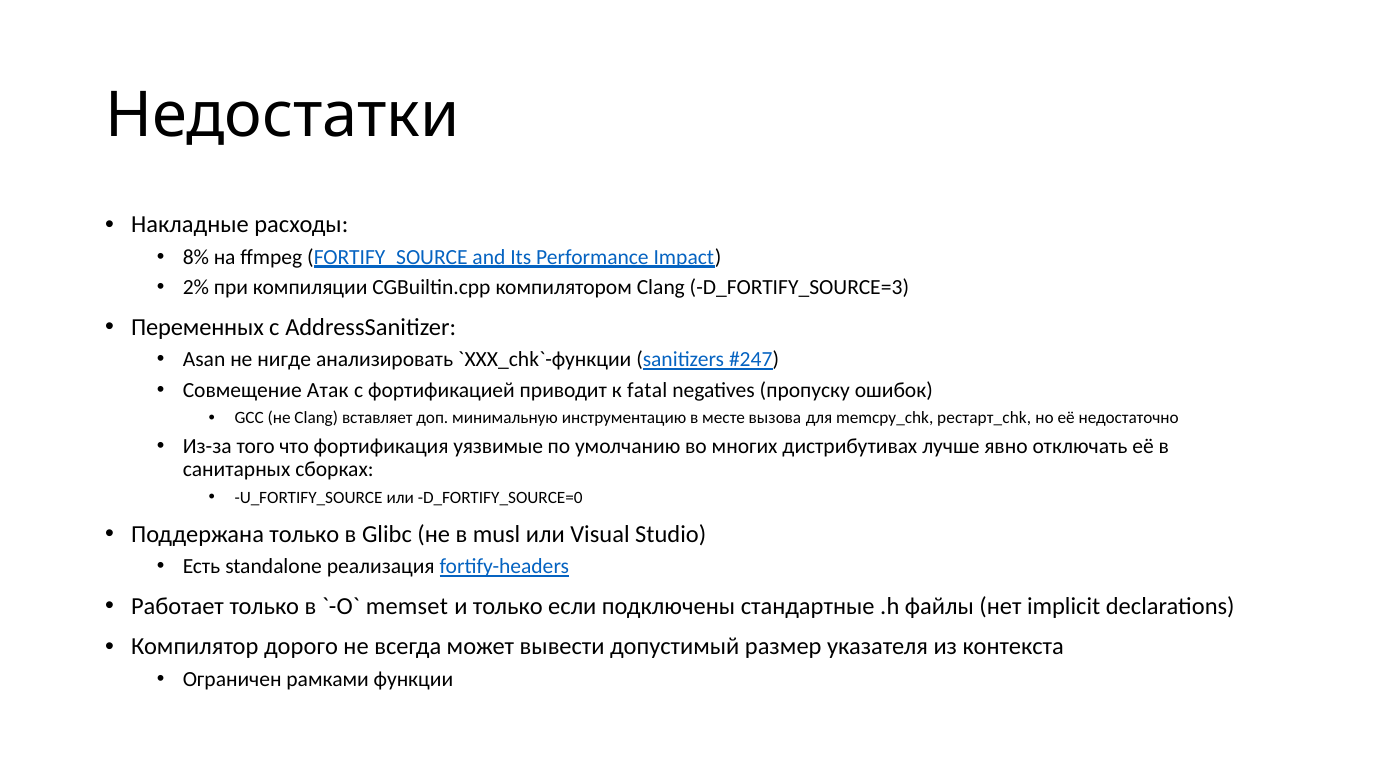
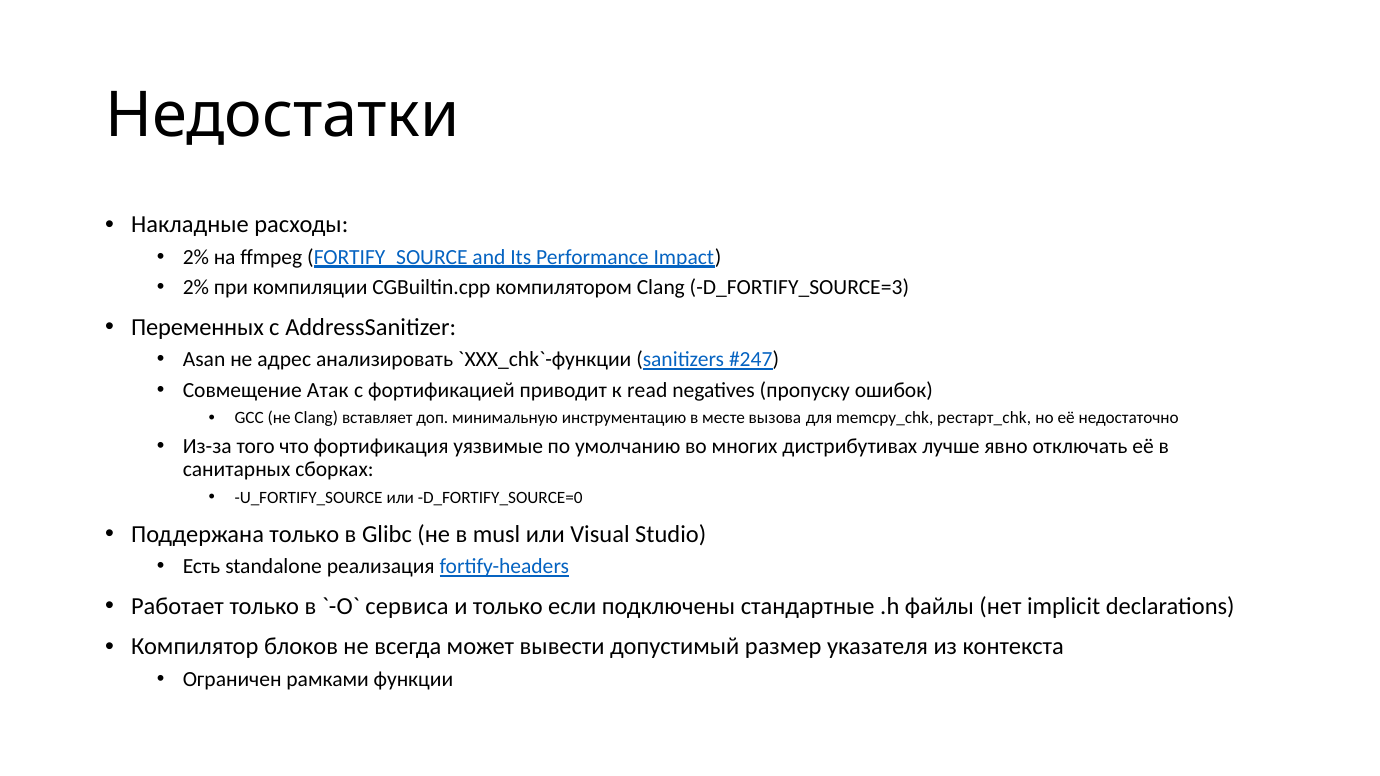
8%: 8% -> 2% (196, 257)
нигде: нигде -> адрес (284, 359)
fatal: fatal -> read (647, 390)
memset: memset -> сервиса (407, 606)
дорого: дорого -> блоков (301, 647)
